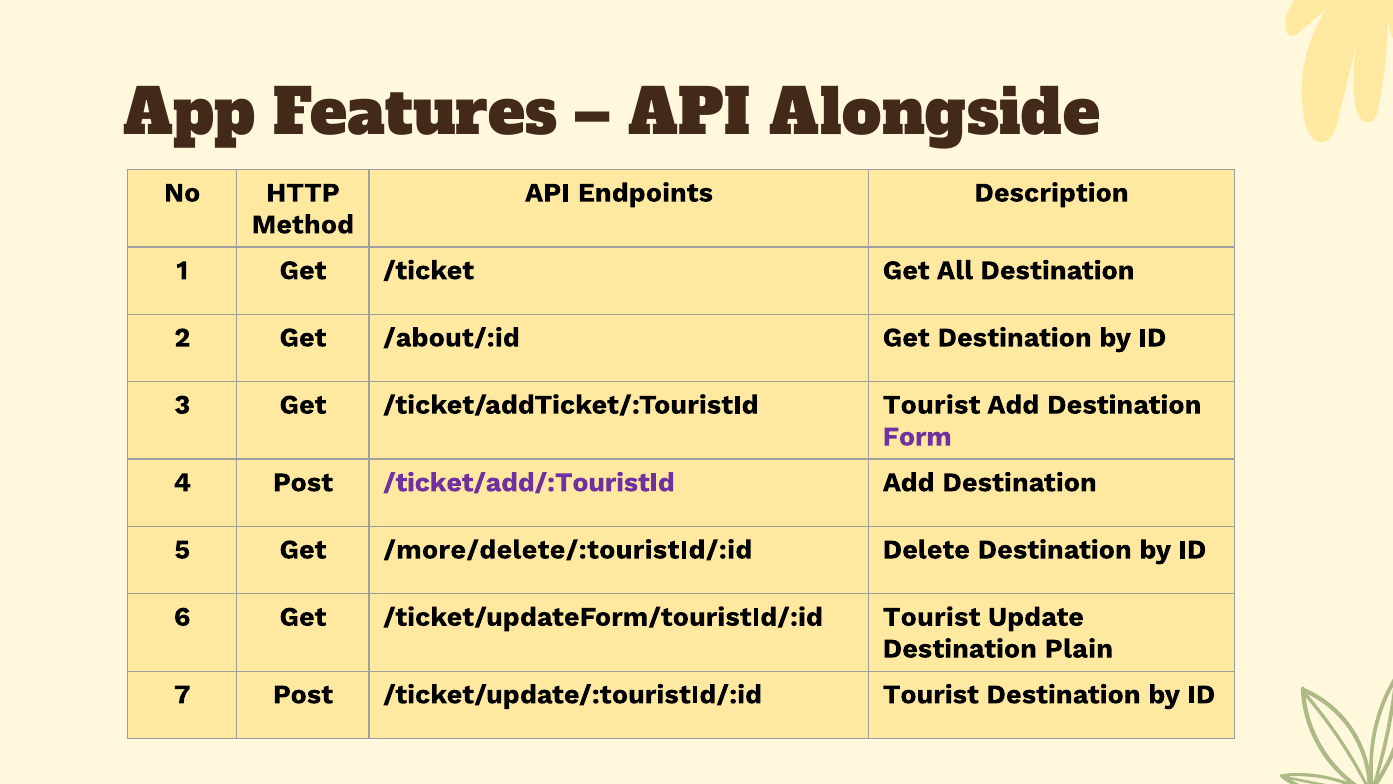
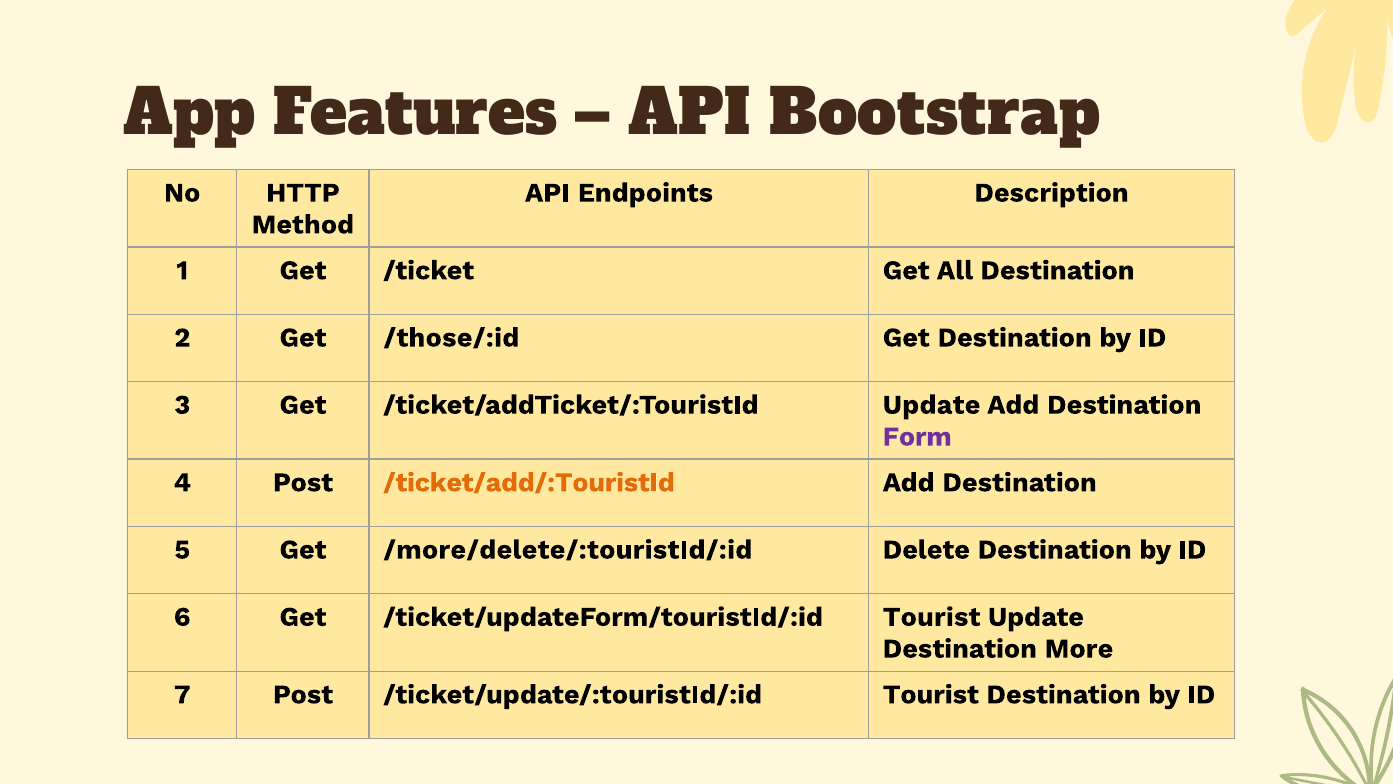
Alongside: Alongside -> Bootstrap (935, 114)
/about/:id: /about/:id -> /those/:id (451, 337)
/ticket/addTicket/:TouristId Tourist: Tourist -> Update (932, 405)
/ticket/add/:TouristId colour: purple -> orange (529, 482)
Plain: Plain -> More (1079, 648)
